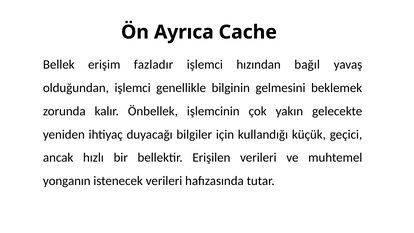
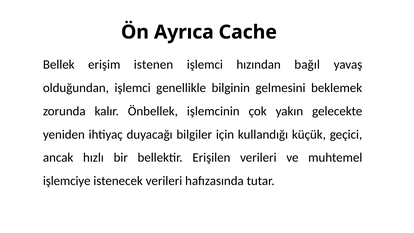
fazladır: fazladır -> istenen (153, 64)
yonganın: yonganın -> işlemciye (67, 181)
